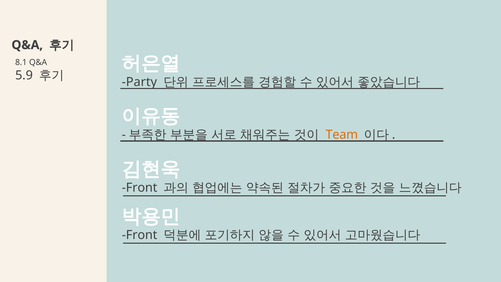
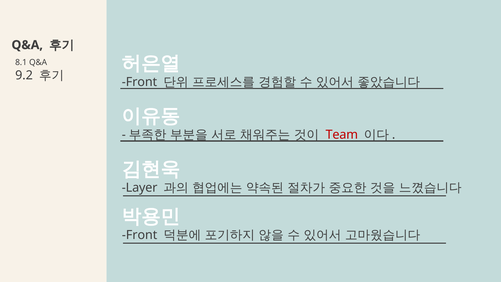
5.9: 5.9 -> 9.2 (24, 75)
Party: Party -> Front (139, 82)
Team colour: orange -> red (342, 135)
Front: Front -> Layer (140, 188)
